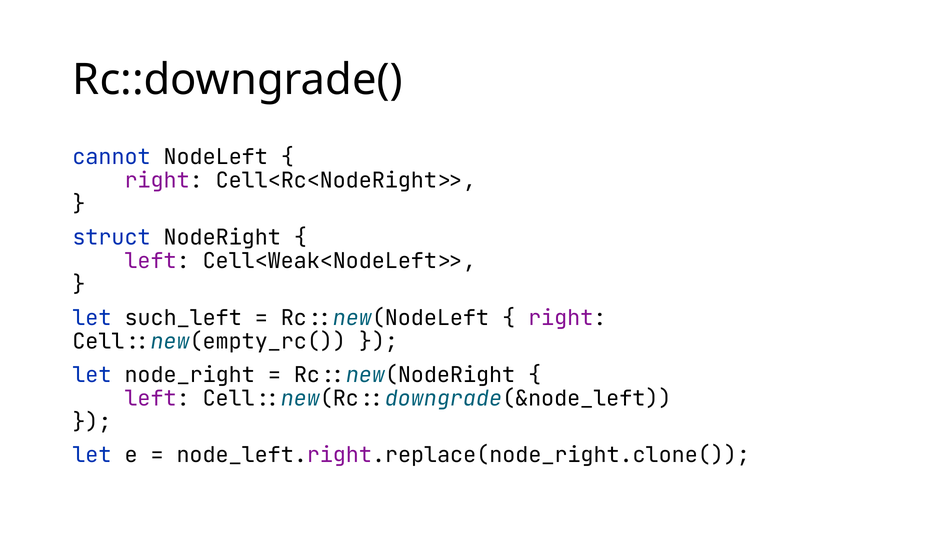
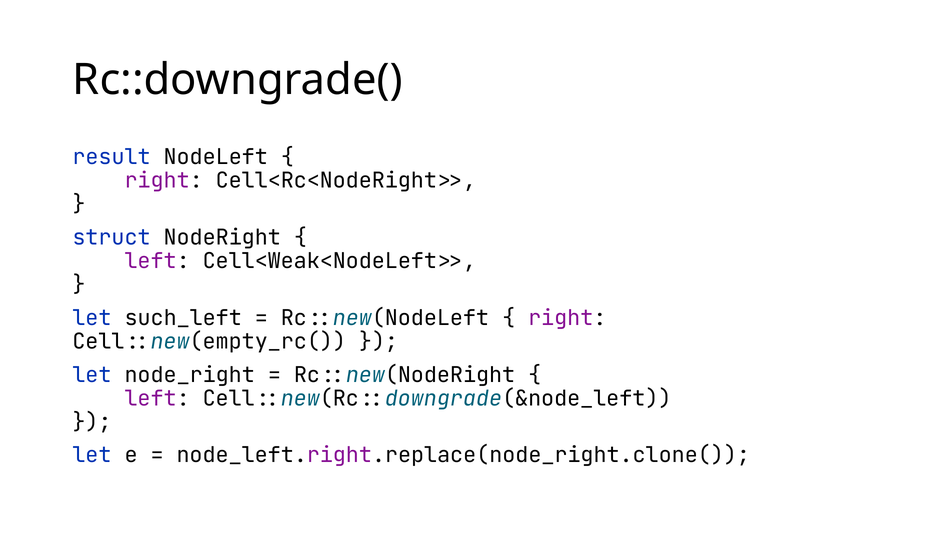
cannot: cannot -> result (112, 157)
